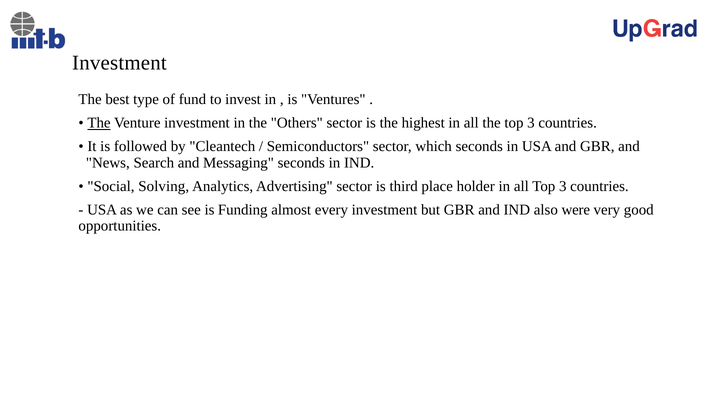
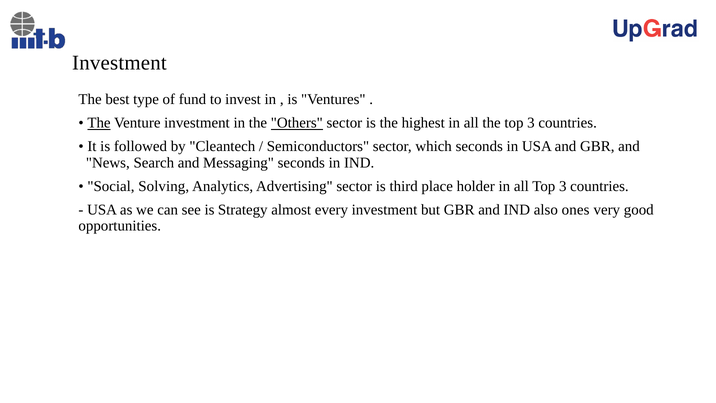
Others underline: none -> present (297, 123)
Funding: Funding -> Strategy (243, 210)
were: were -> ones (576, 210)
